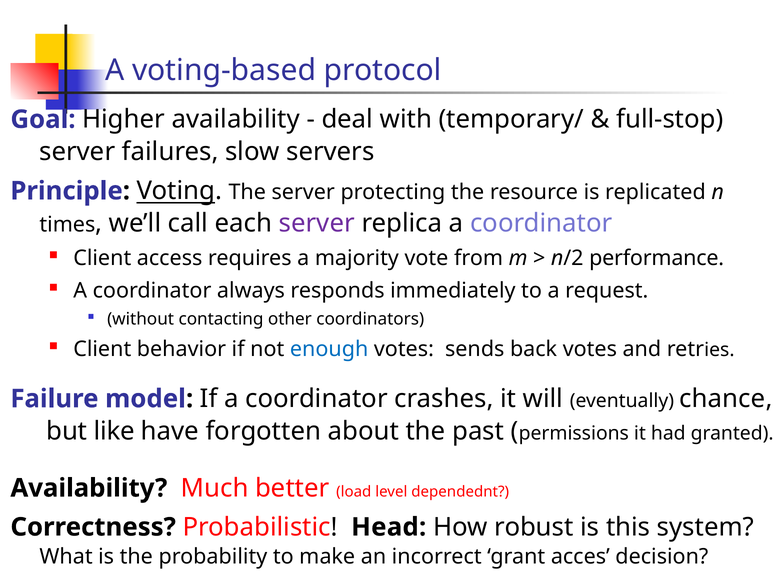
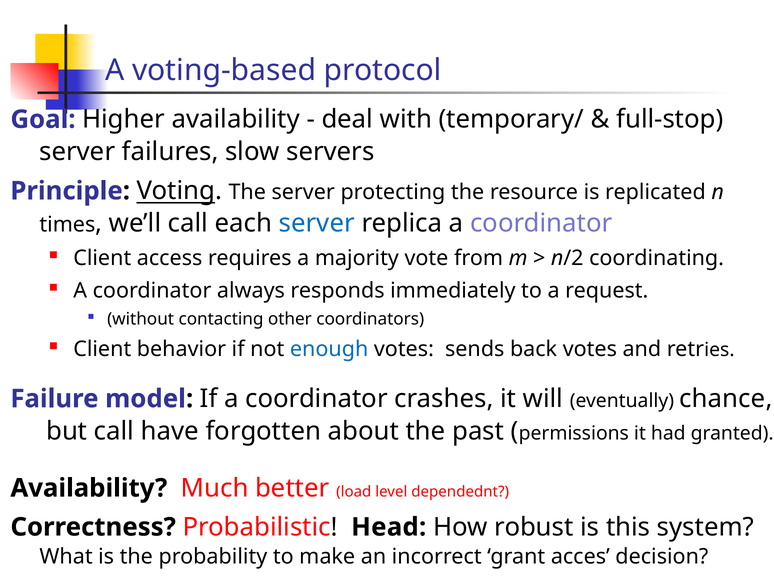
server colour: purple -> blue (317, 223)
performance: performance -> coordinating (657, 258)
but like: like -> call (114, 431)
